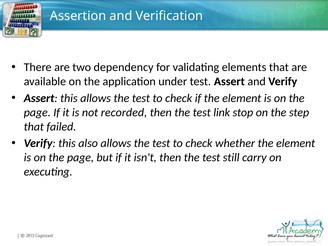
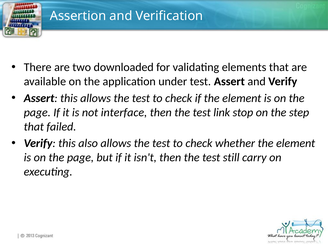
dependency: dependency -> downloaded (124, 67)
recorded: recorded -> interface (124, 112)
